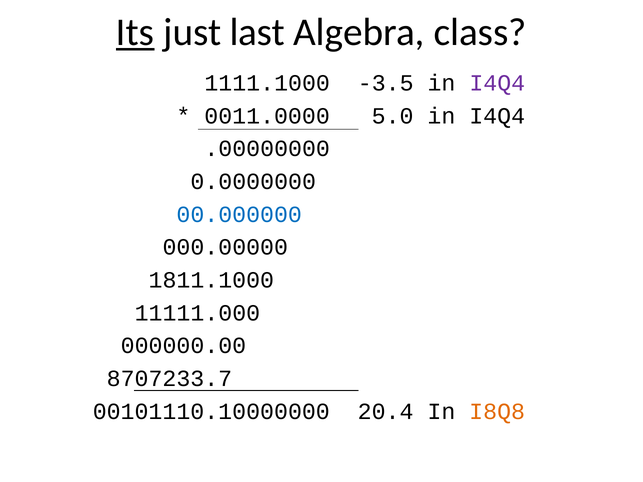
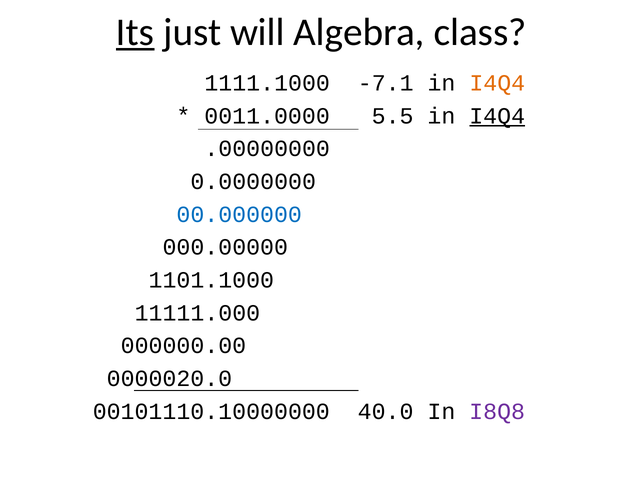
last: last -> will (257, 32)
-3.5: -3.5 -> -7.1 (386, 83)
I4Q4 colour: purple -> orange (497, 83)
5.0: 5.0 -> 5.5 (393, 116)
I4Q4 underline: none -> present (497, 116)
1811.1000: 1811.1000 -> 1101.1000 (211, 280)
8707233.7: 8707233.7 -> 0000020.0 (169, 379)
20.4: 20.4 -> 40.0 (386, 412)
I8Q8 colour: orange -> purple (497, 412)
